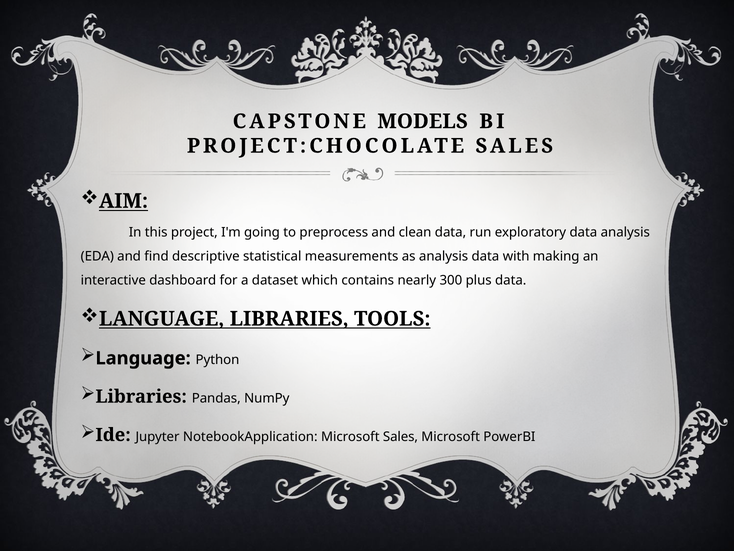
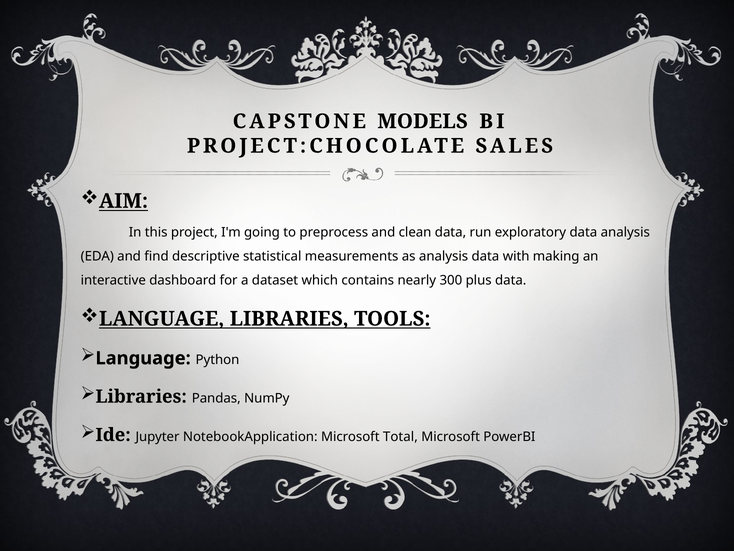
Microsoft Sales: Sales -> Total (400, 436)
